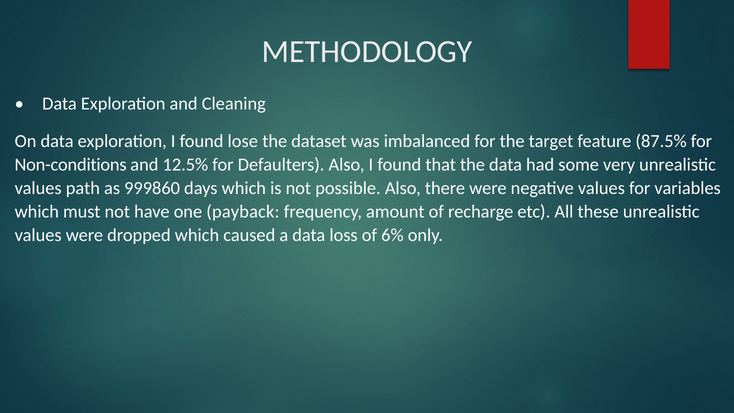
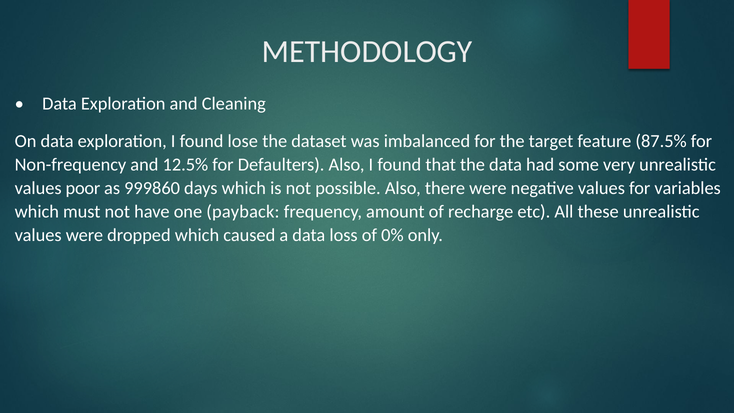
Non-conditions: Non-conditions -> Non-frequency (70, 165)
path: path -> poor (83, 188)
6%: 6% -> 0% (392, 235)
